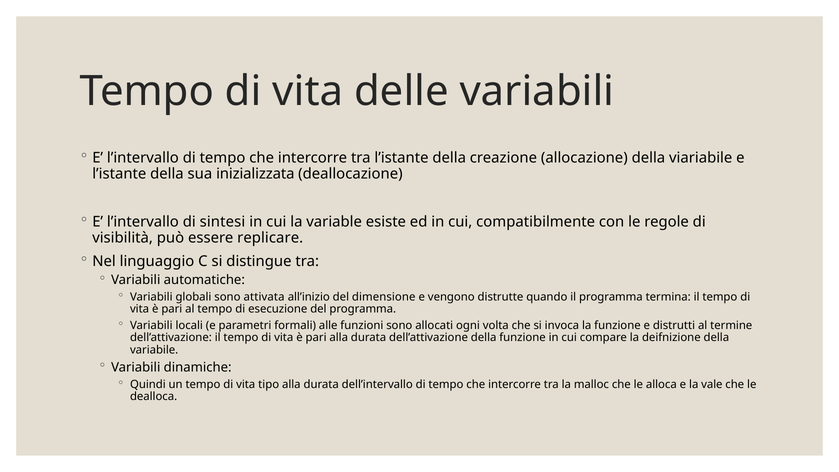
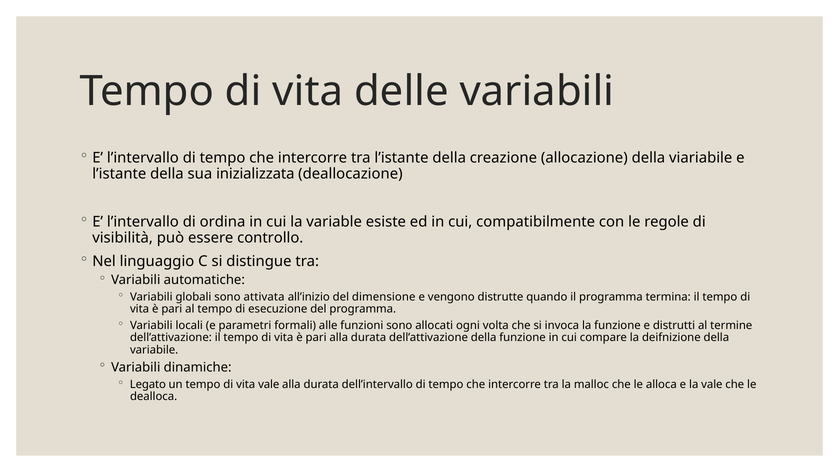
sintesi: sintesi -> ordina (223, 222)
replicare: replicare -> controllo (270, 238)
Quindi: Quindi -> Legato (148, 384)
vita tipo: tipo -> vale (269, 384)
